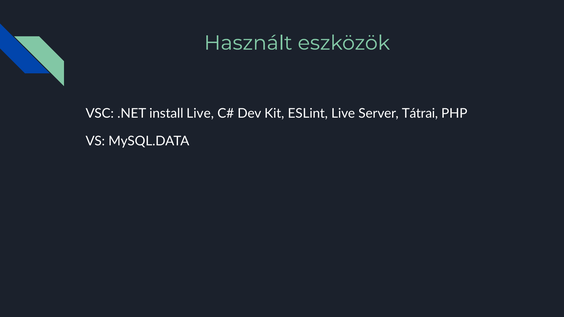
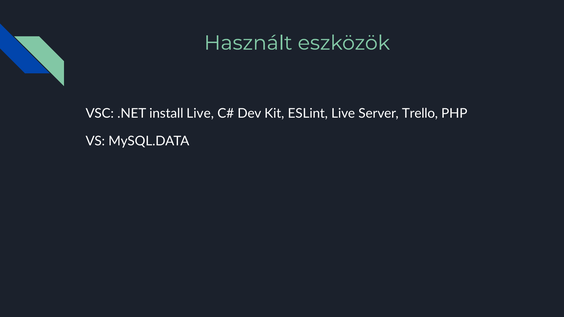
Tátrai: Tátrai -> Trello (420, 113)
